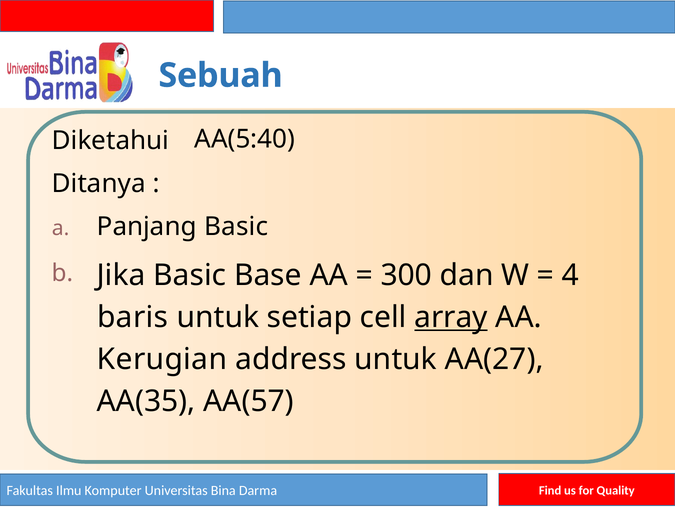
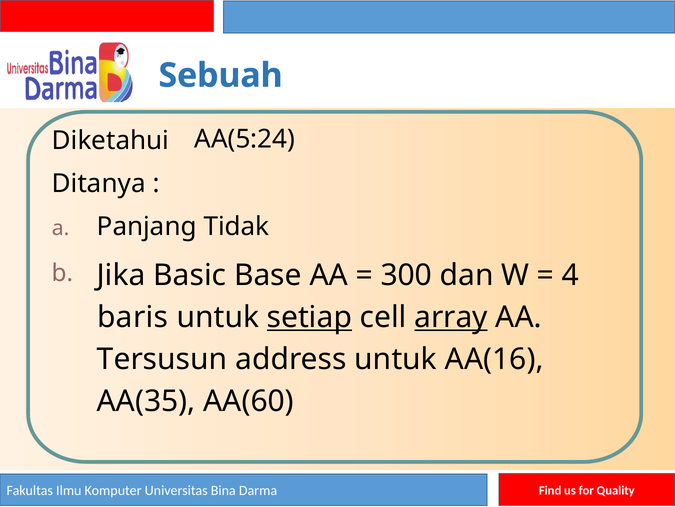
AA(5:40: AA(5:40 -> AA(5:24 (245, 139)
Panjang Basic: Basic -> Tidak (236, 226)
setiap underline: none -> present (309, 317)
Kerugian: Kerugian -> Tersusun (162, 359)
AA(27: AA(27 -> AA(16 (494, 359)
AA(57: AA(57 -> AA(60 (249, 401)
